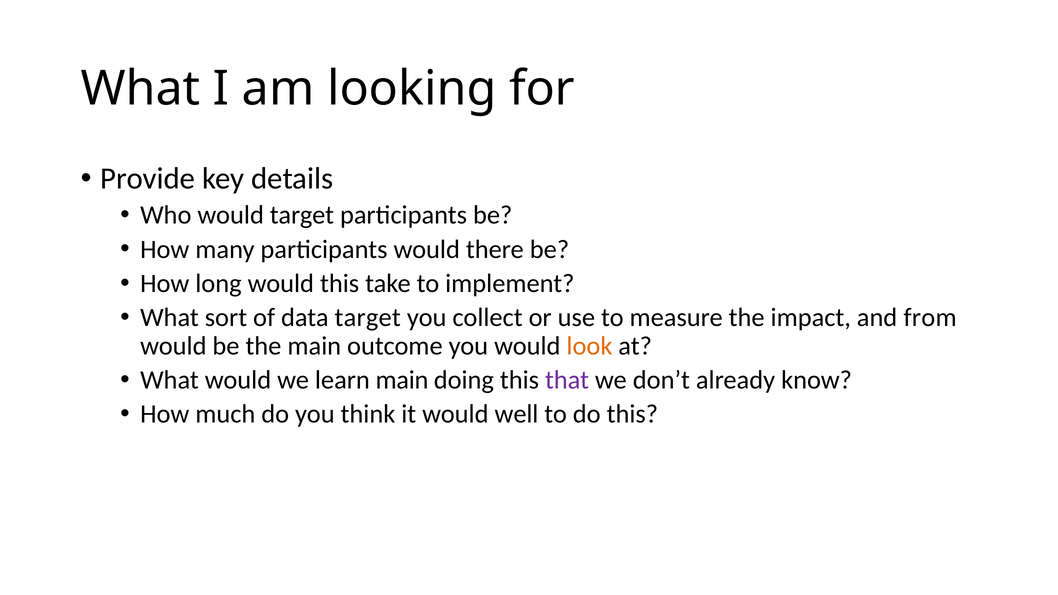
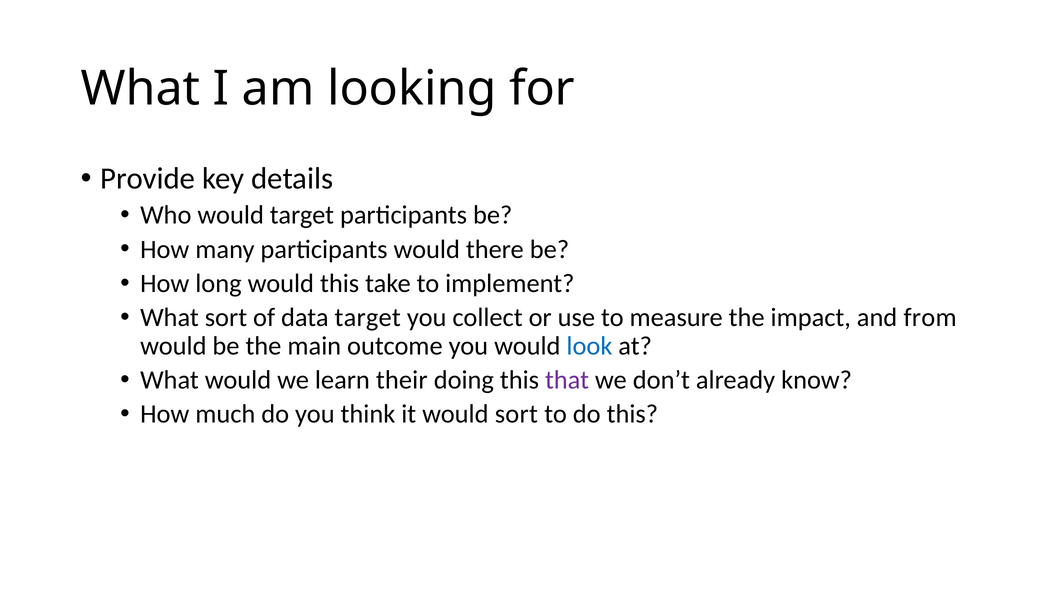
look colour: orange -> blue (589, 346)
learn main: main -> their (402, 380)
would well: well -> sort (516, 414)
